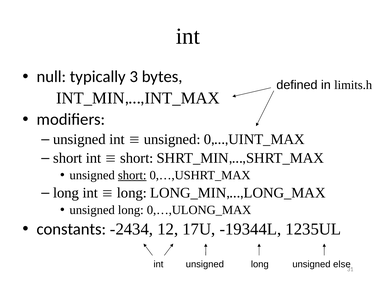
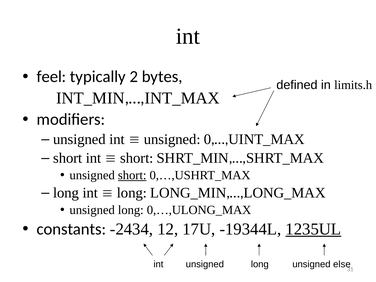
null: null -> feel (51, 77)
3: 3 -> 2 (134, 77)
1235UL underline: none -> present (313, 229)
